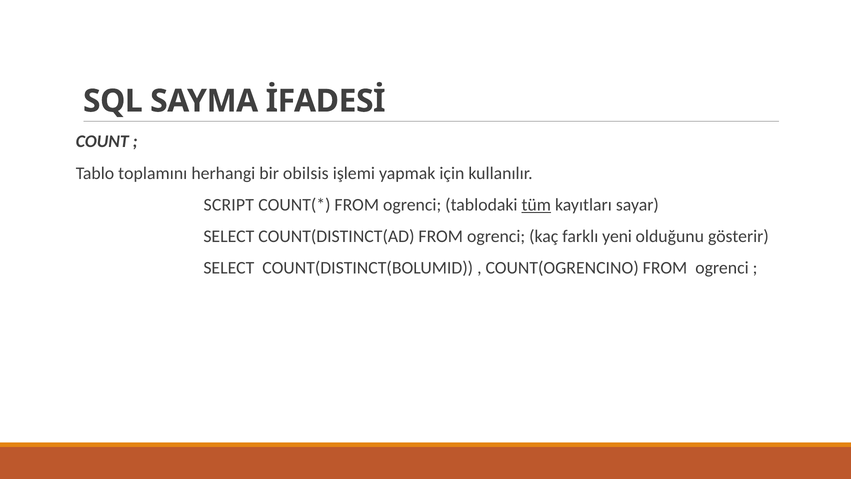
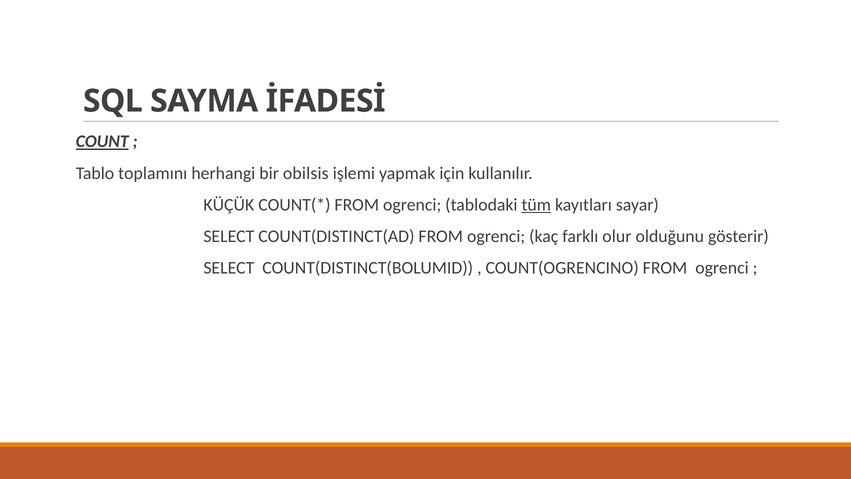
COUNT underline: none -> present (102, 142)
SCRIPT: SCRIPT -> KÜÇÜK (229, 205)
yeni: yeni -> olur (617, 236)
